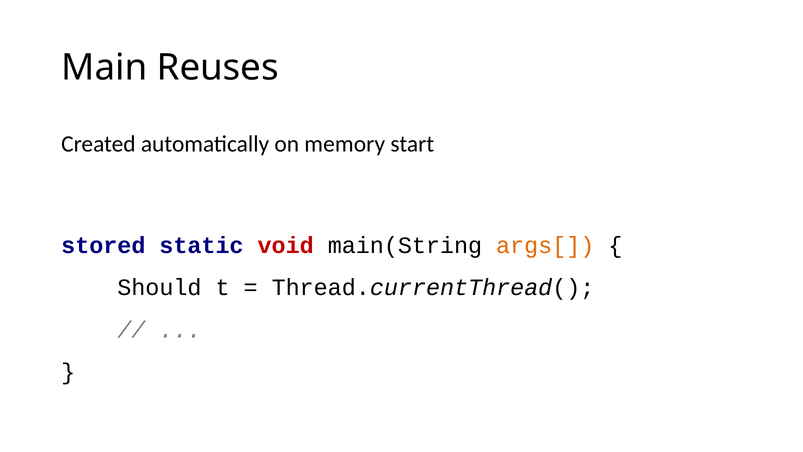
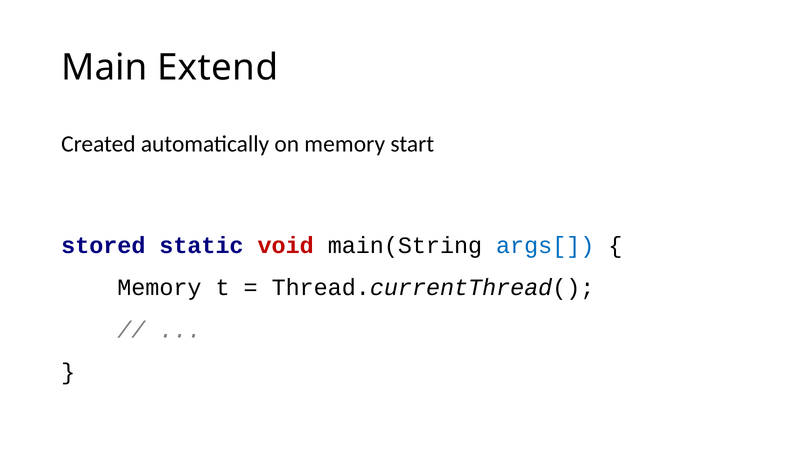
Reuses: Reuses -> Extend (218, 67)
args[ colour: orange -> blue (545, 245)
Should: Should -> Memory (159, 287)
